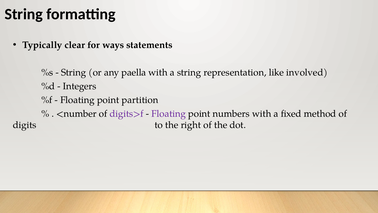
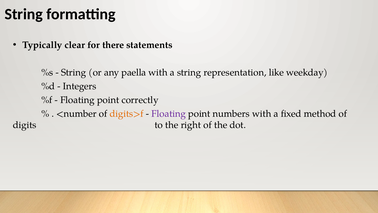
ways: ways -> there (113, 45)
involved: involved -> weekday (307, 72)
partition: partition -> correctly (140, 100)
digits>f colour: purple -> orange (127, 113)
